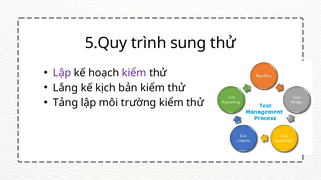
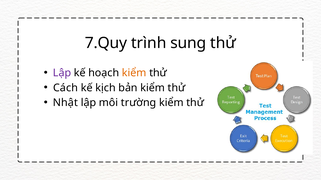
5.Quy: 5.Quy -> 7.Quy (106, 43)
kiểm colour: purple -> orange (134, 73)
Lắng: Lắng -> Cách (65, 88)
Tảng: Tảng -> Nhật (65, 103)
